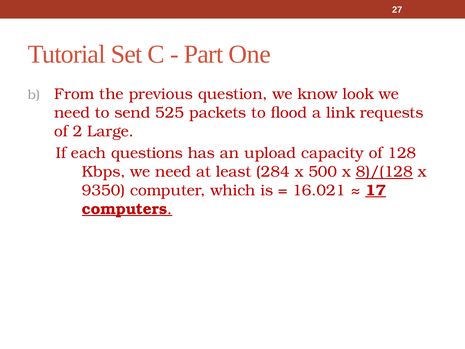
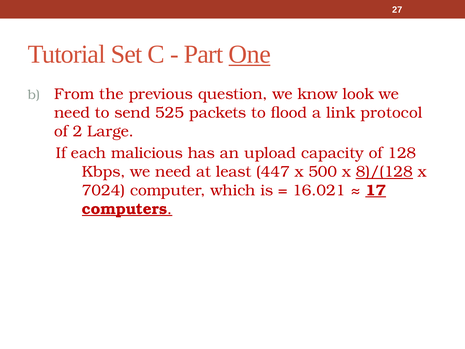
One underline: none -> present (250, 54)
requests: requests -> protocol (392, 113)
questions: questions -> malicious (147, 153)
284: 284 -> 447 (273, 172)
9350: 9350 -> 7024 (104, 190)
